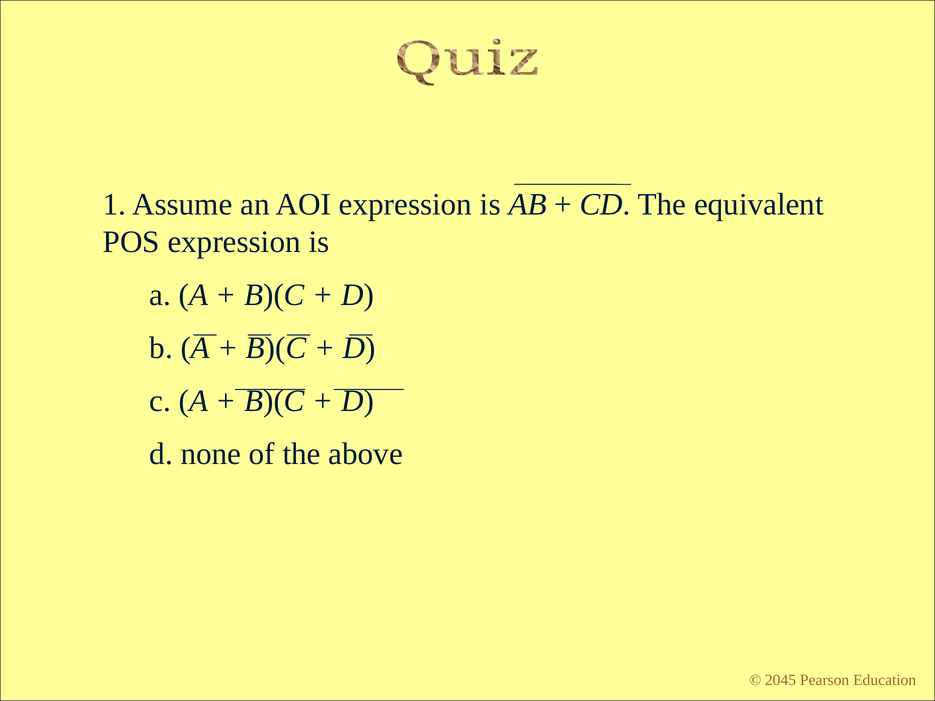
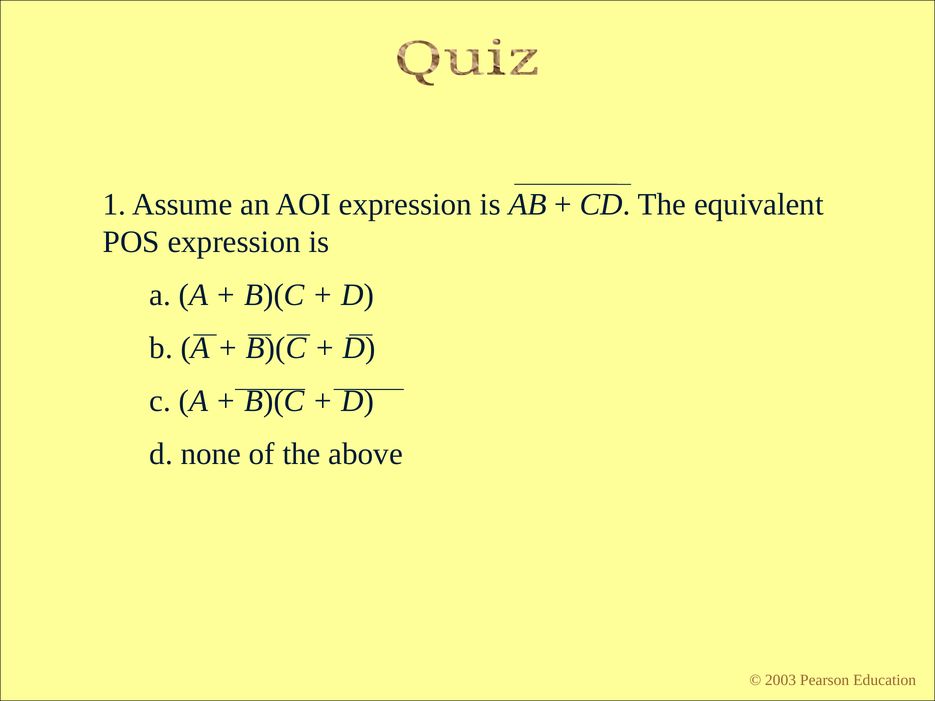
2045: 2045 -> 2003 (781, 680)
